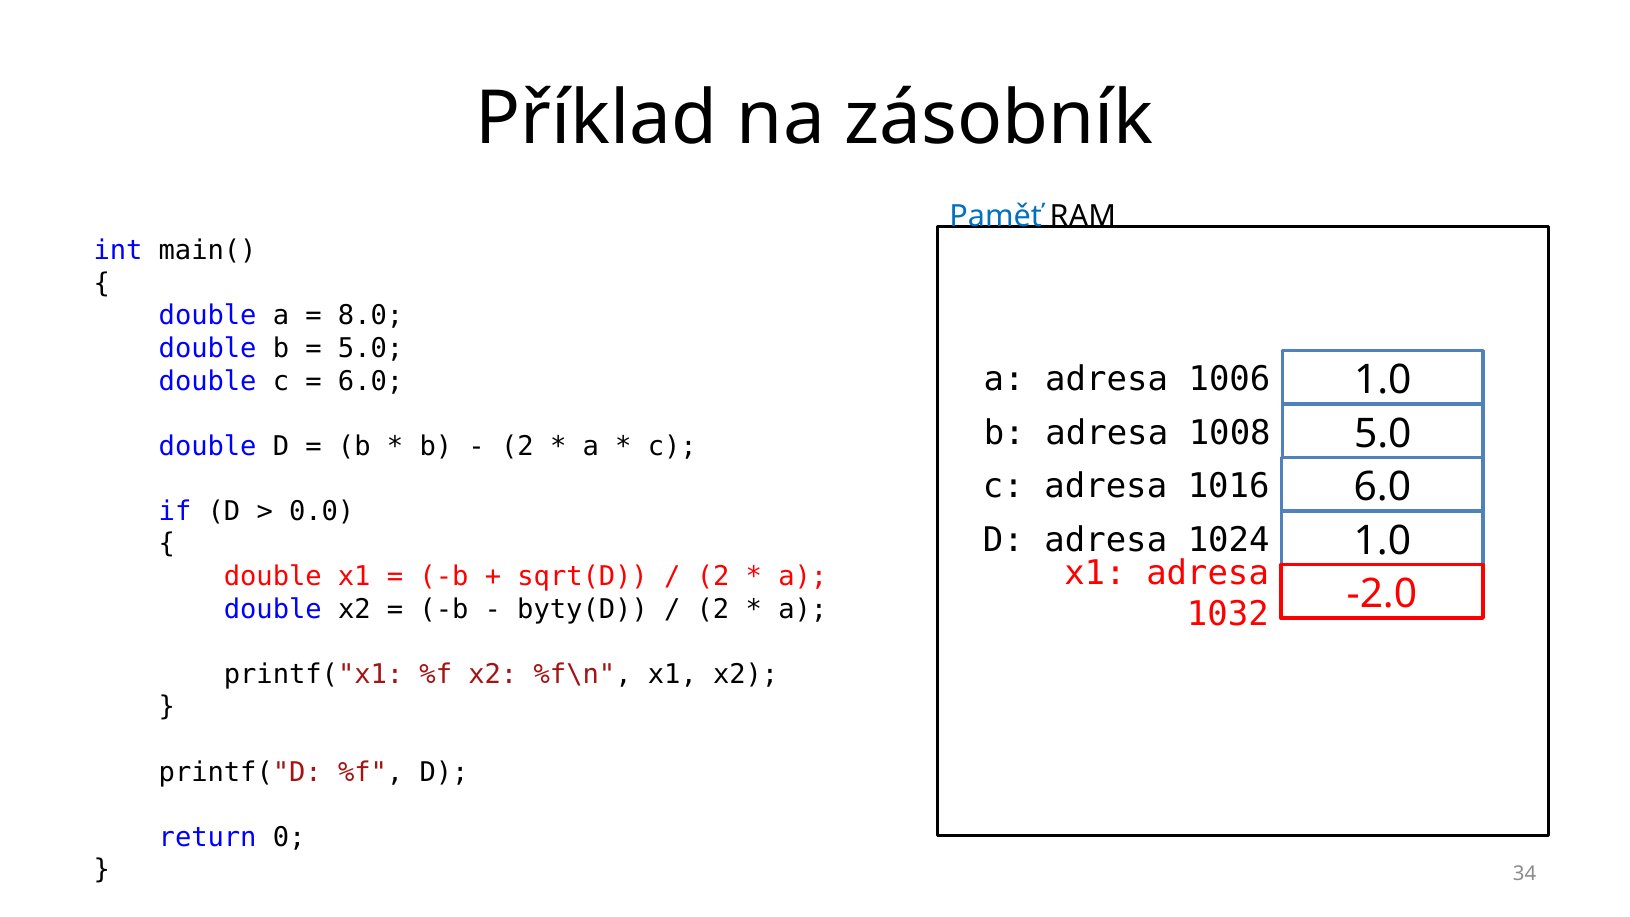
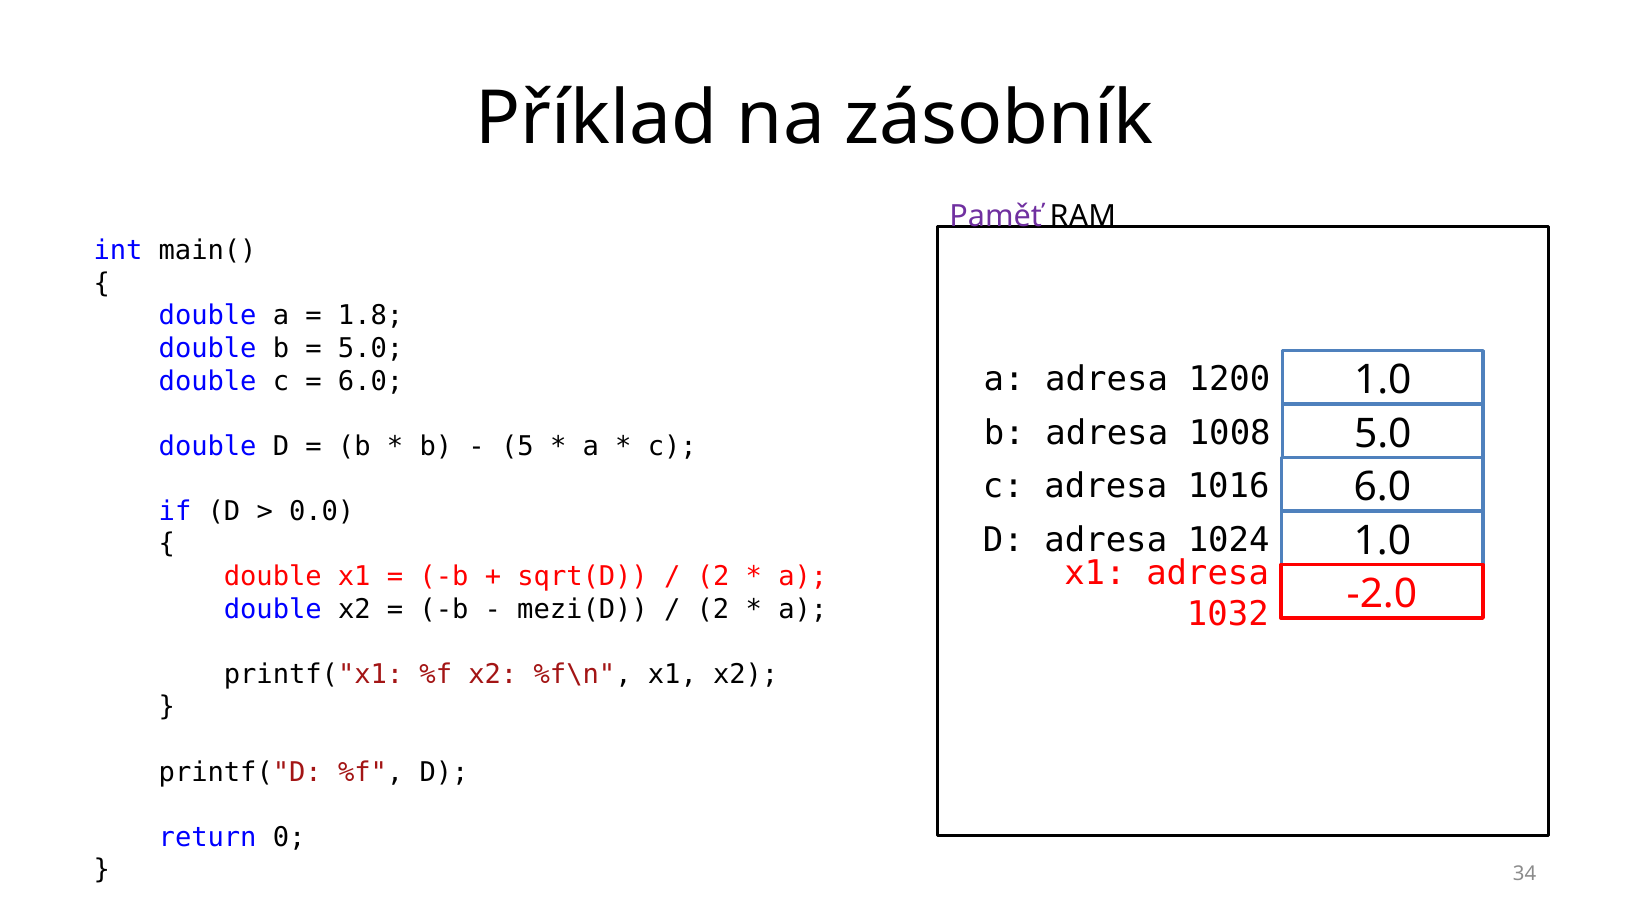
Paměť colour: blue -> purple (996, 216)
8.0: 8.0 -> 1.8 (371, 316)
1006: 1006 -> 1200 (1229, 380)
2: 2 -> 5 (517, 446)
byty(D: byty(D -> mezi(D (583, 609)
